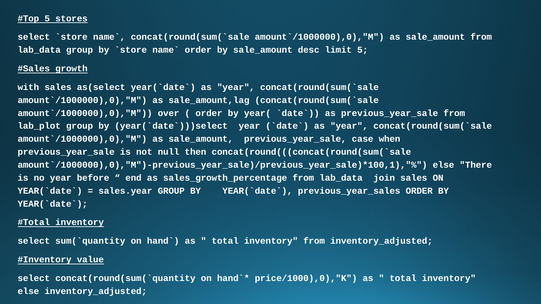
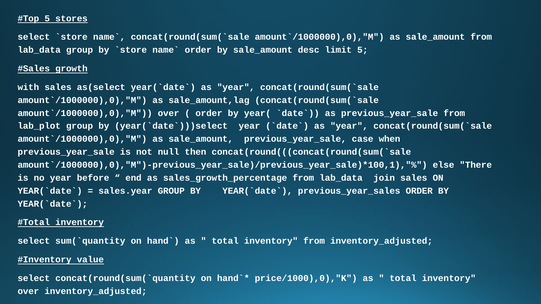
else: else -> over (28, 291)
